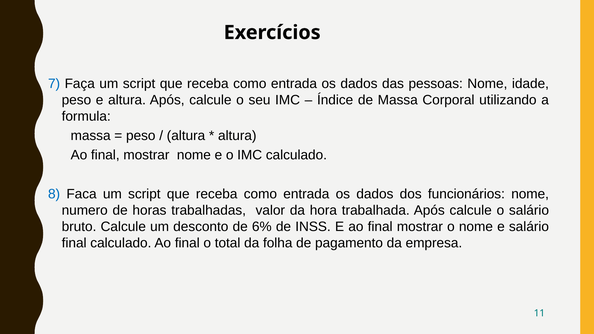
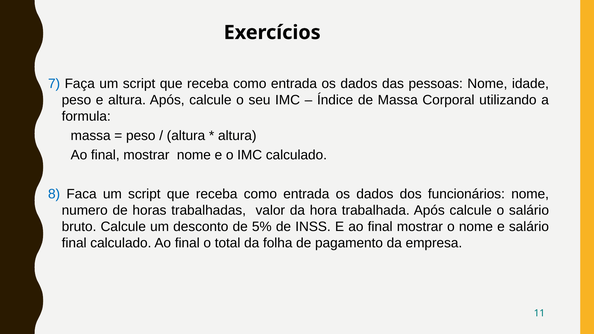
6%: 6% -> 5% (262, 227)
